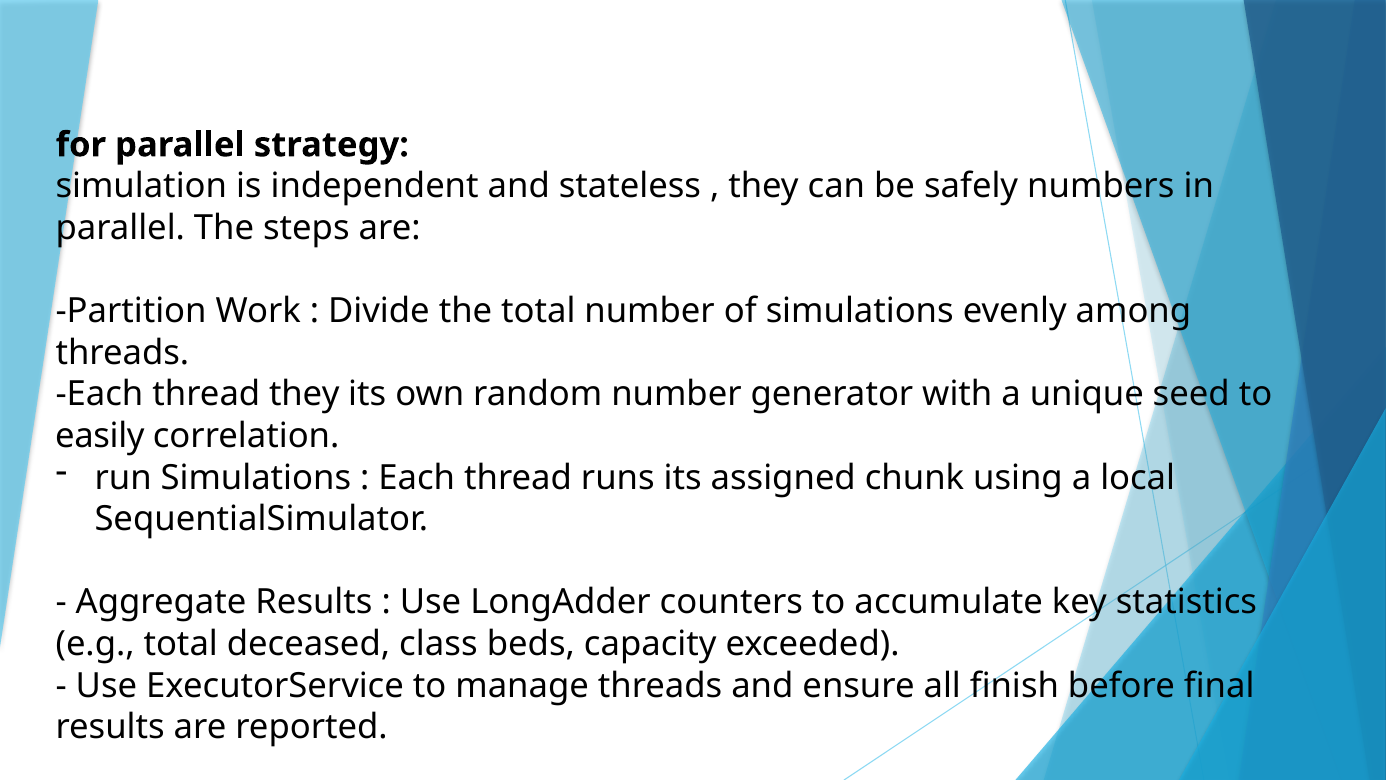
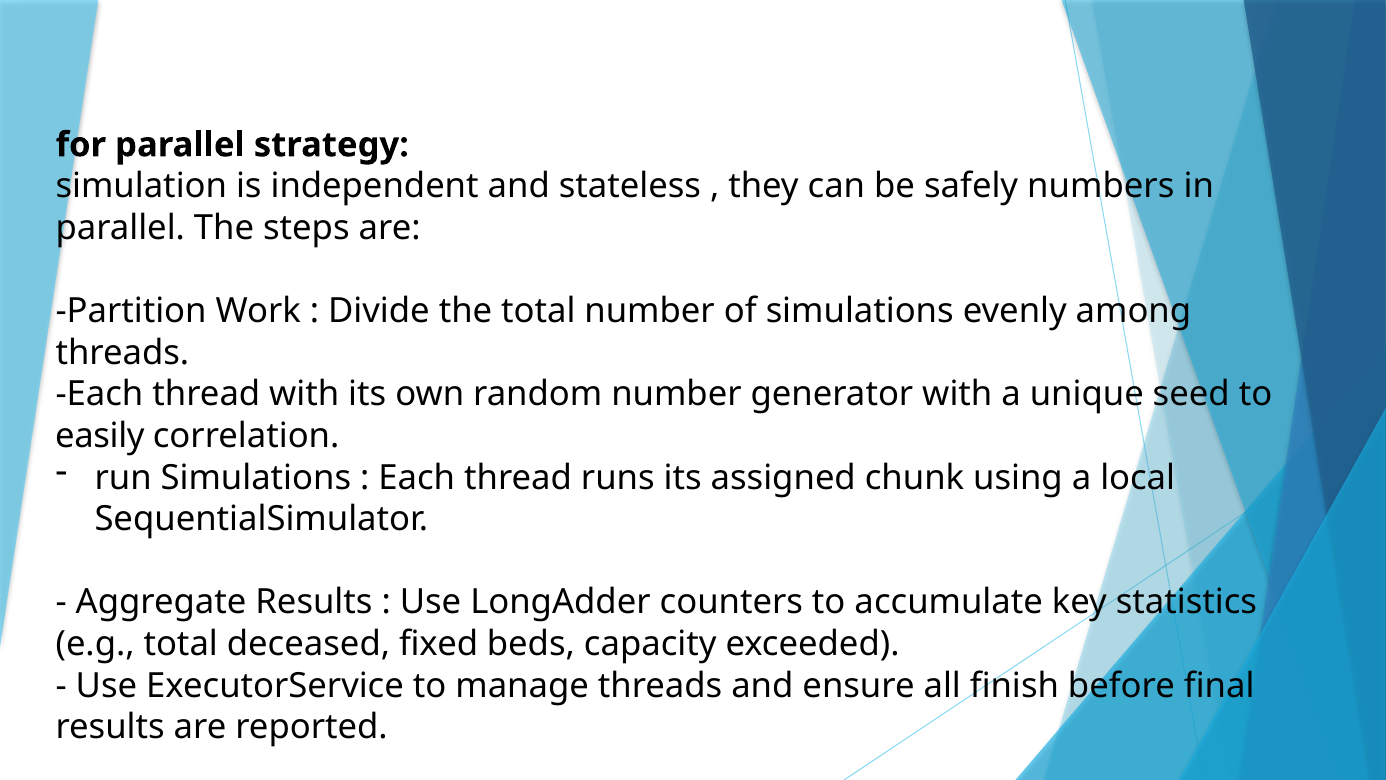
thread they: they -> with (304, 394)
class: class -> fixed (439, 644)
